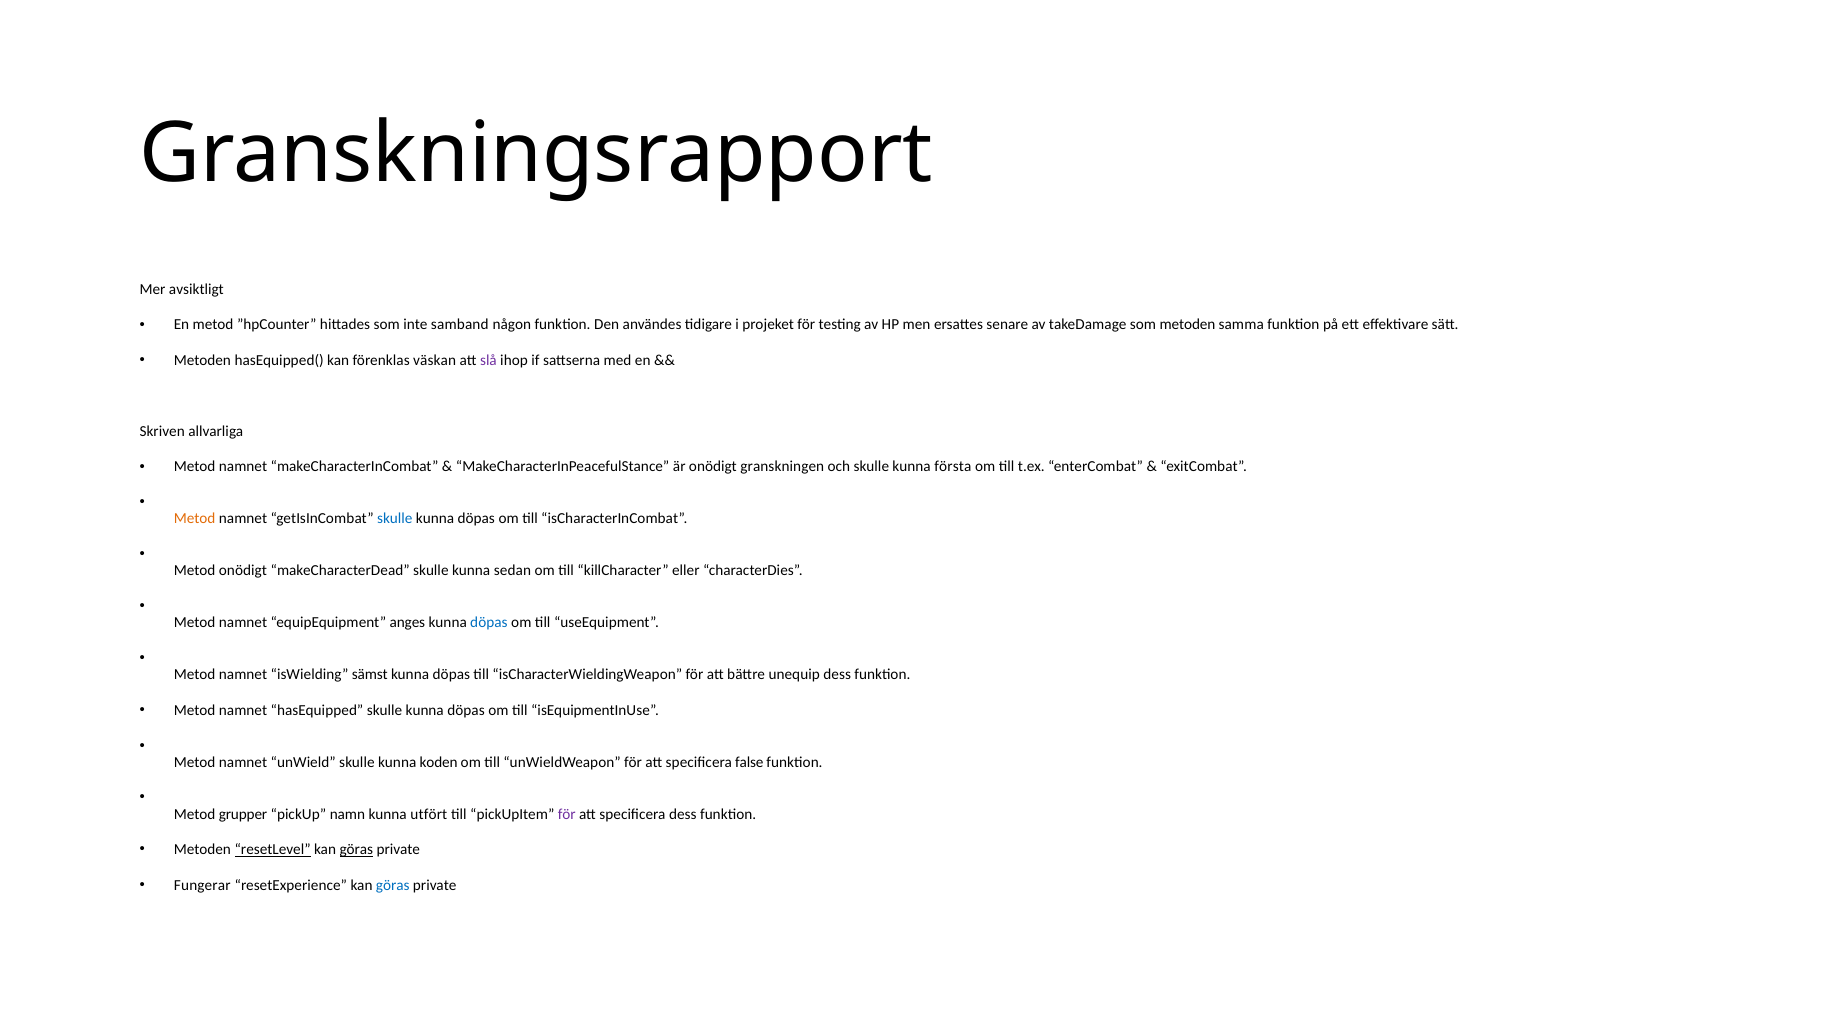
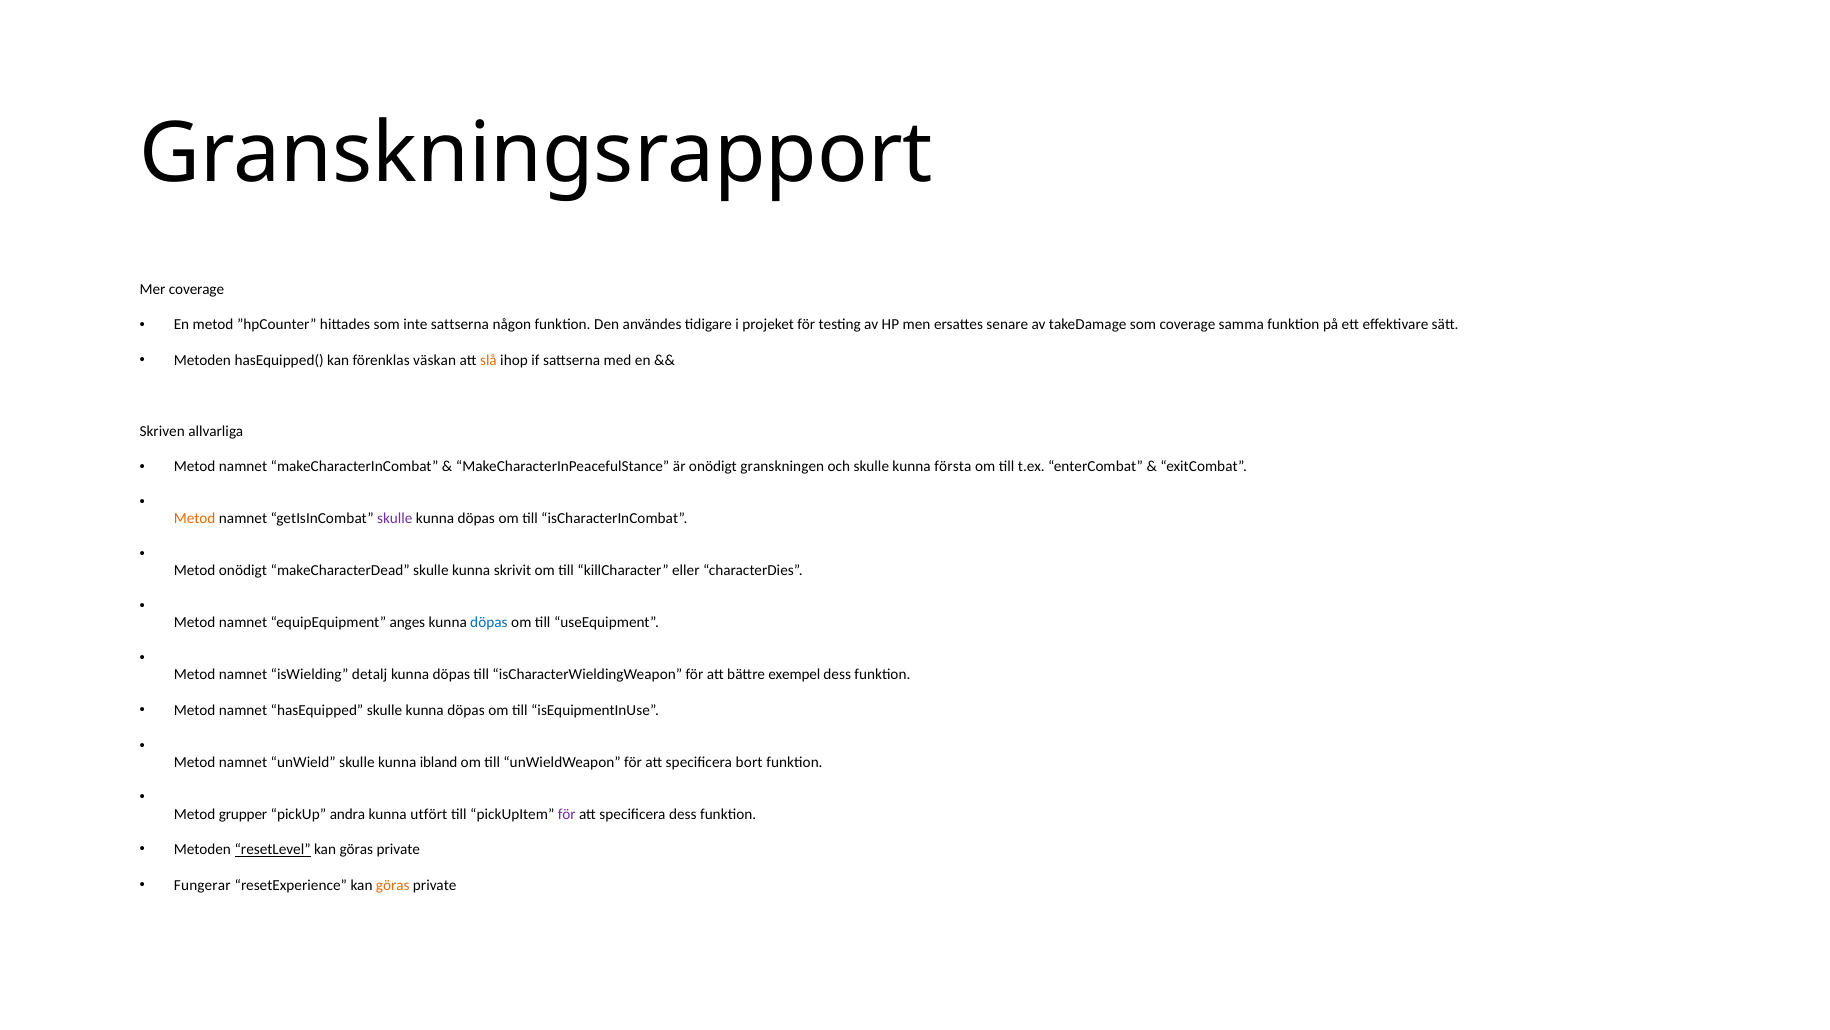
Mer avsiktligt: avsiktligt -> coverage (196, 289)
inte samband: samband -> sattserna (460, 324)
som metoden: metoden -> coverage (1187, 324)
slå colour: purple -> orange (488, 360)
skulle colour: blue -> purple (395, 518)
sedan: sedan -> skrivit (513, 570)
sämst: sämst -> detalj (370, 674)
unequip: unequip -> exempel (794, 674)
koden: koden -> ibland (439, 762)
false: false -> bort (749, 762)
namn: namn -> andra (347, 814)
göras underline: present -> none (356, 849)
göras colour: blue -> orange (393, 885)
